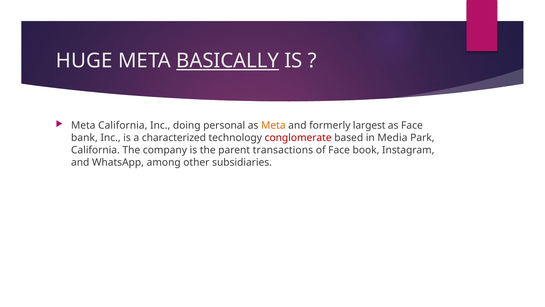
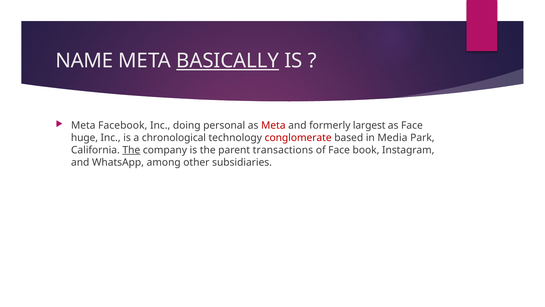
HUGE: HUGE -> NAME (84, 61)
Meta California: California -> Facebook (123, 125)
Meta colour: orange -> red (273, 125)
bank: bank -> huge (84, 138)
characterized: characterized -> chronological (174, 138)
The underline: none -> present (131, 150)
